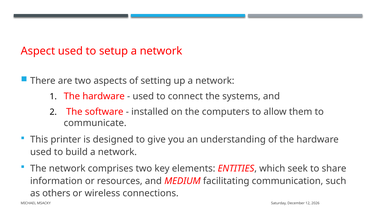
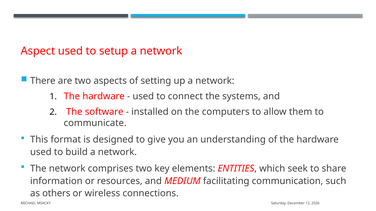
printer: printer -> format (66, 140)
